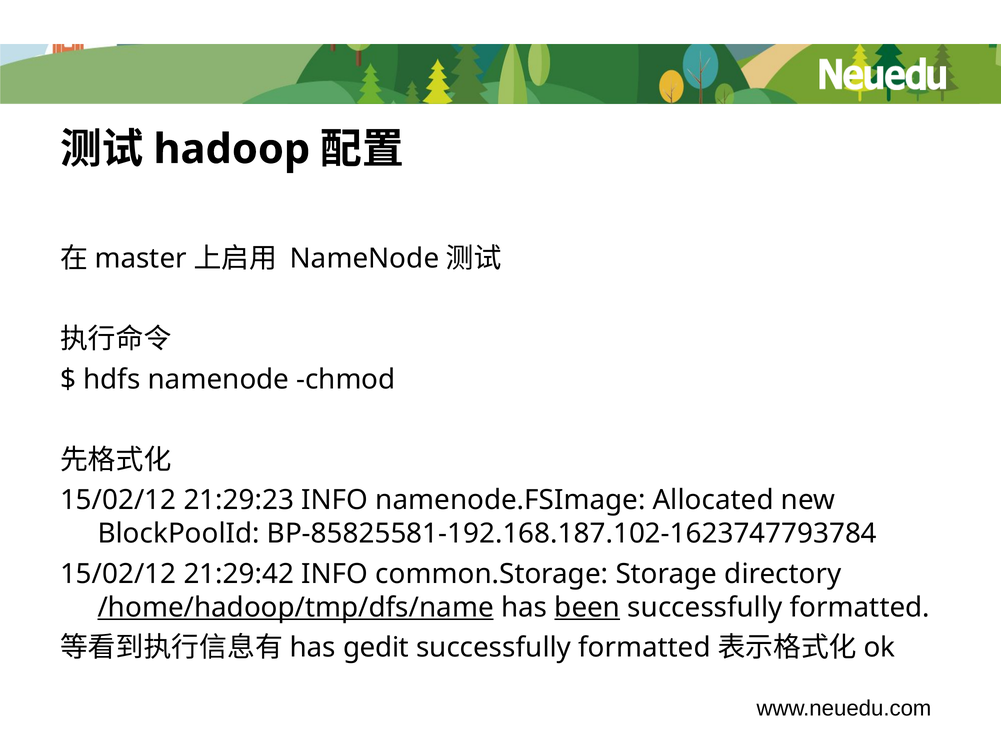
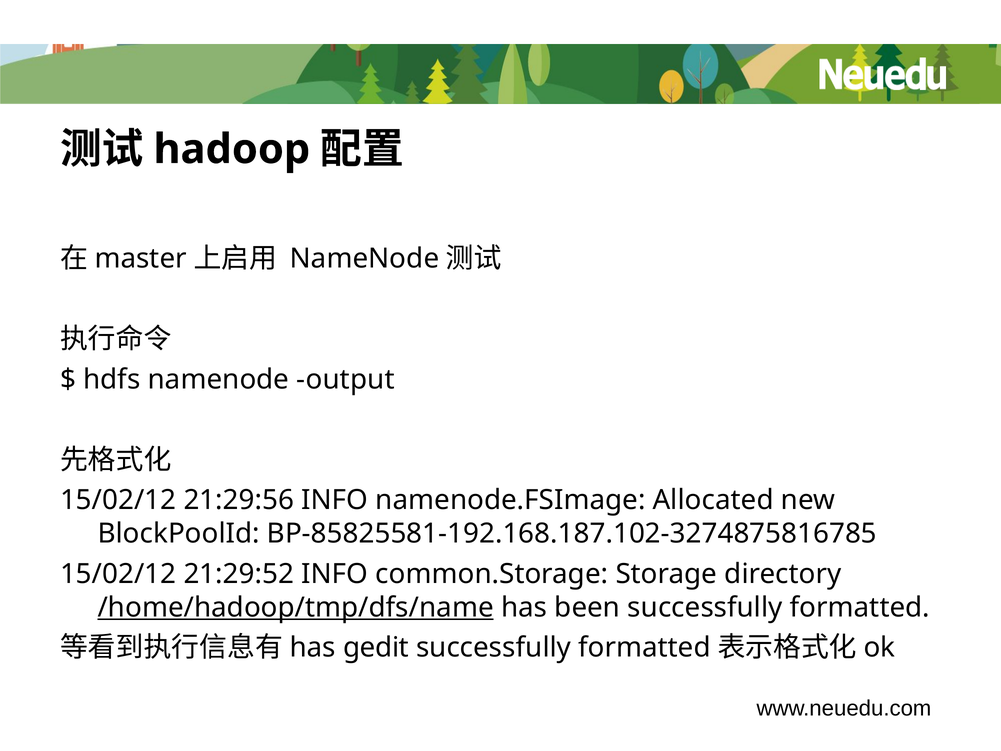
chmod: chmod -> output (346, 379)
21:29:23: 21:29:23 -> 21:29:56 (239, 500)
BP-85825581-192.168.187.102-1623747793784: BP-85825581-192.168.187.102-1623747793784 -> BP-85825581-192.168.187.102-3274875816785 (572, 534)
21:29:42: 21:29:42 -> 21:29:52 (239, 574)
been underline: present -> none (587, 607)
